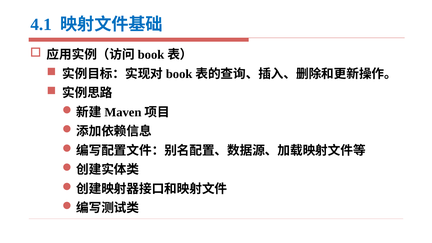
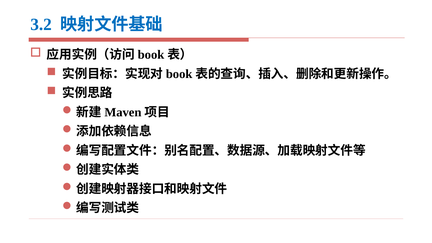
4.1: 4.1 -> 3.2 (41, 24)
